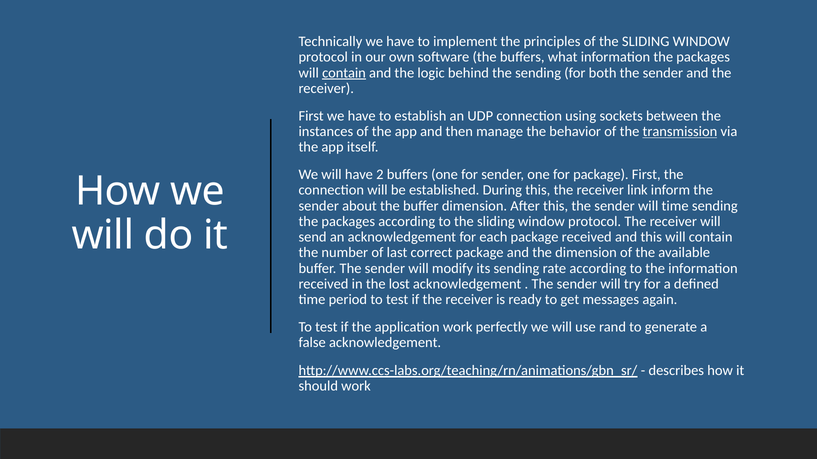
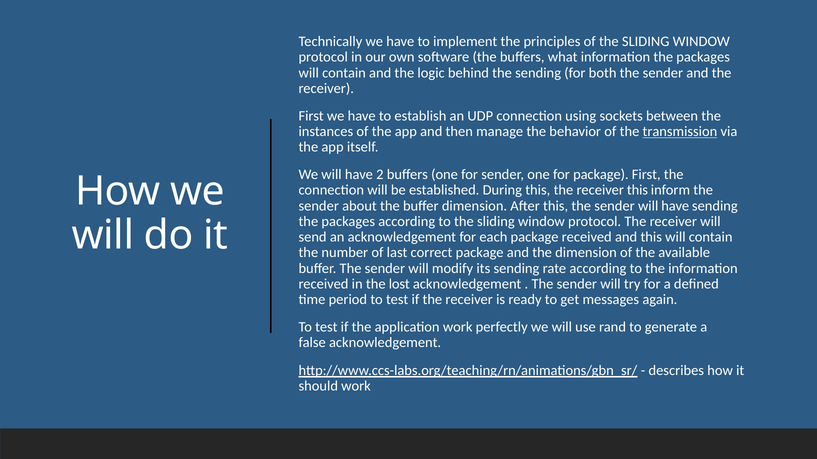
contain underline: present -> none (344, 73)
receiver link: link -> this (637, 190)
sender will time: time -> have (675, 206)
